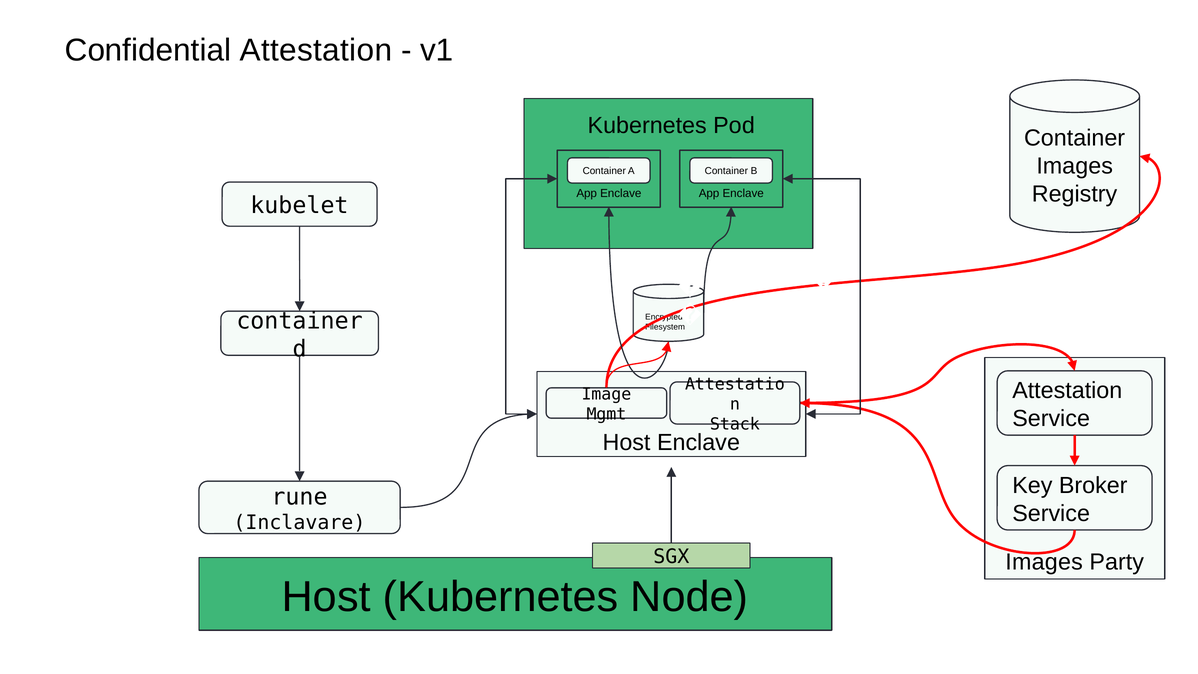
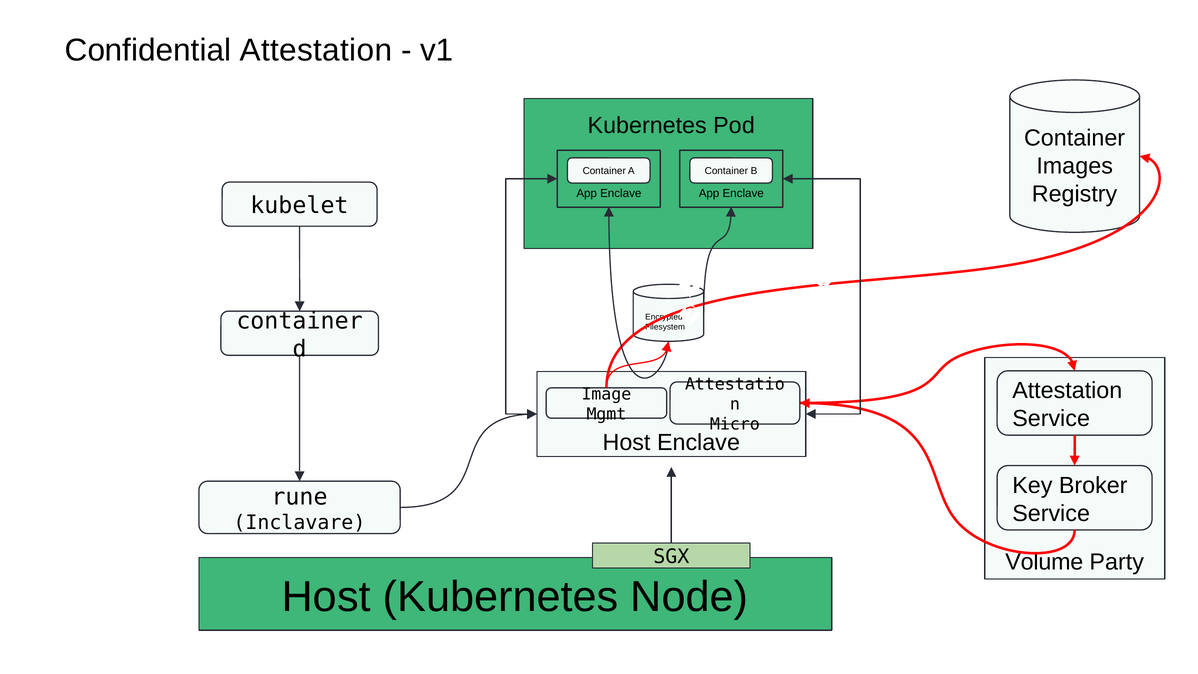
Stack: Stack -> Micro (735, 424)
Images: Images -> Volume (1044, 562)
